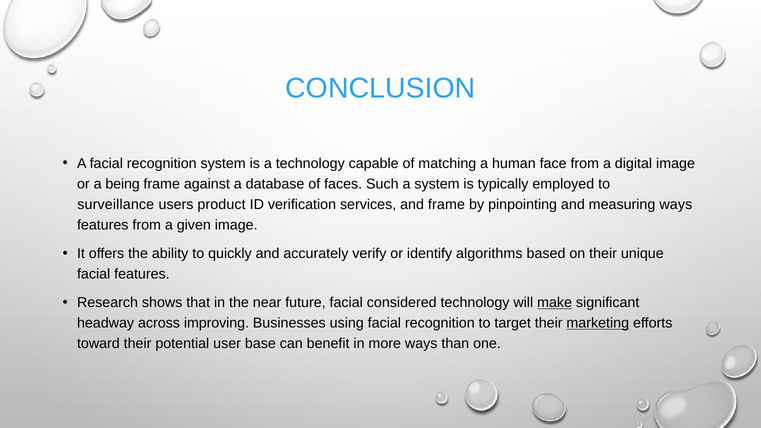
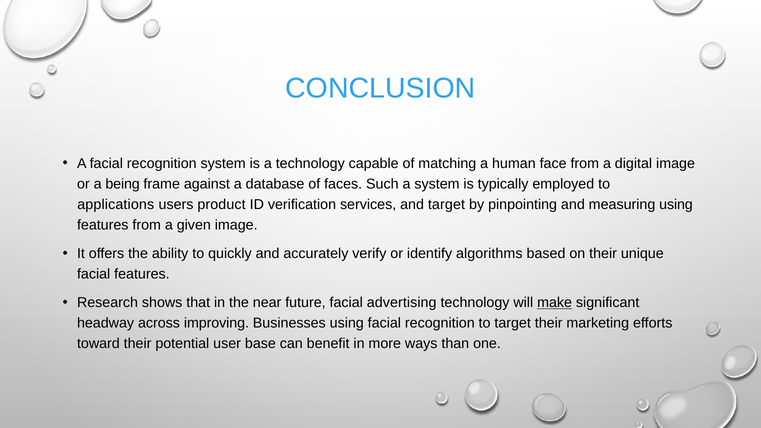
surveillance: surveillance -> applications (116, 205)
and frame: frame -> target (446, 205)
measuring ways: ways -> using (676, 205)
considered: considered -> advertising (402, 303)
marketing underline: present -> none (598, 323)
